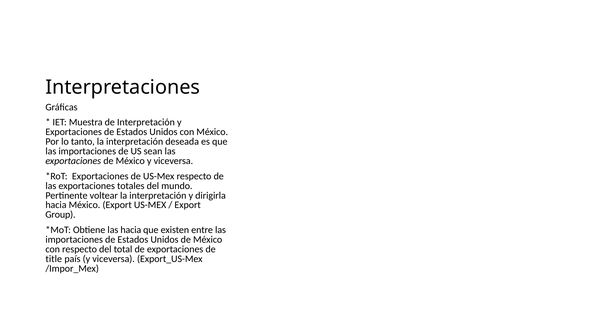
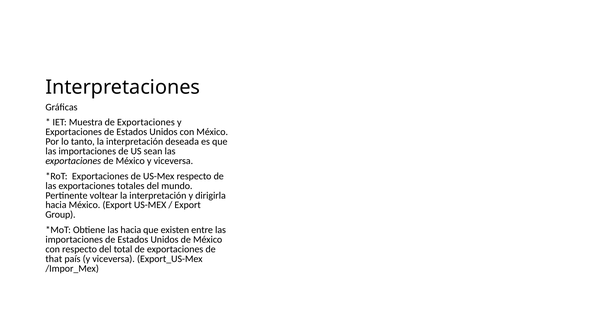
Muestra de Interpretación: Interpretación -> Exportaciones (146, 122)
title: title -> that (54, 259)
